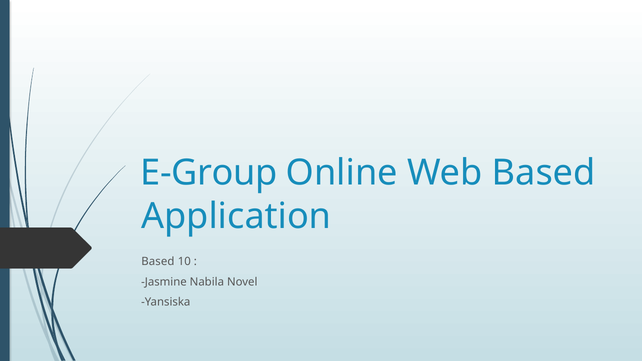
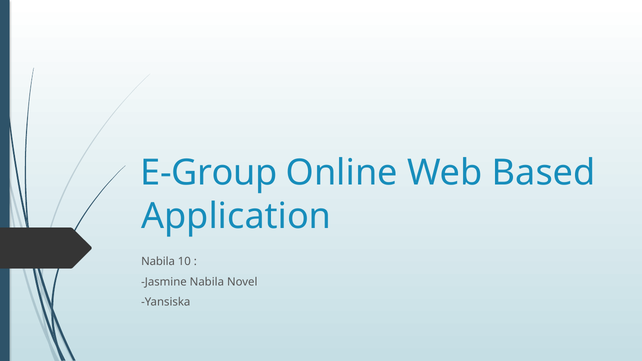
Based: Based -> Nabila (158, 262)
